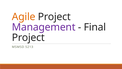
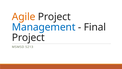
Management colour: purple -> blue (44, 27)
